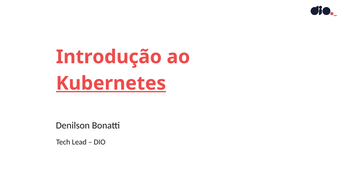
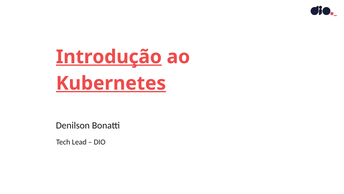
Introdução underline: none -> present (109, 57)
